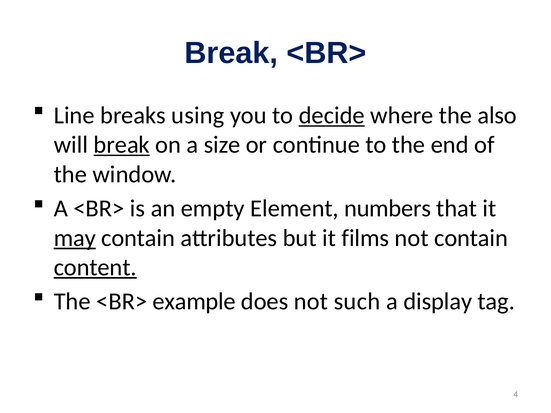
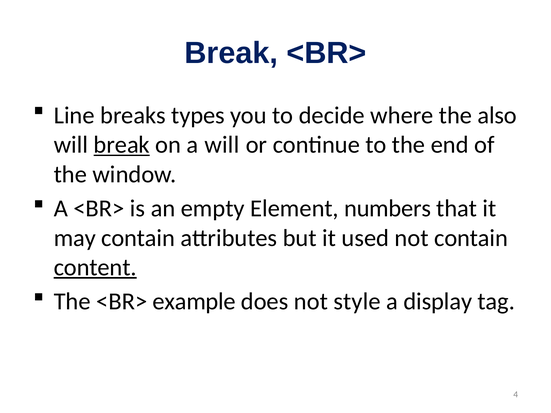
using: using -> types (198, 116)
decide underline: present -> none (332, 116)
a size: size -> will (222, 145)
may underline: present -> none (75, 238)
films: films -> used (365, 238)
such: such -> style (357, 302)
